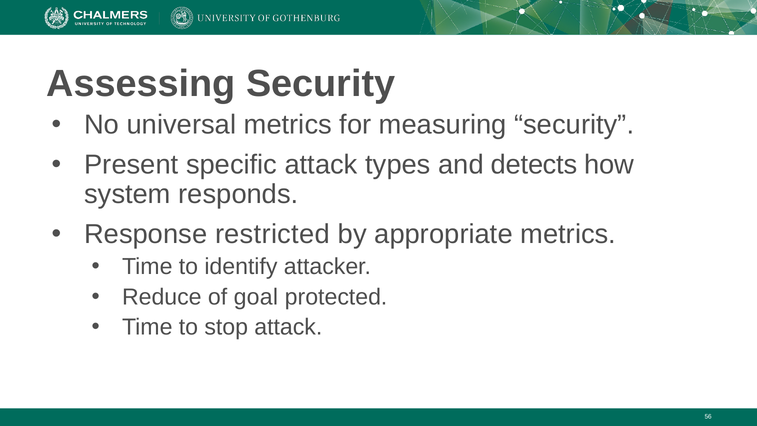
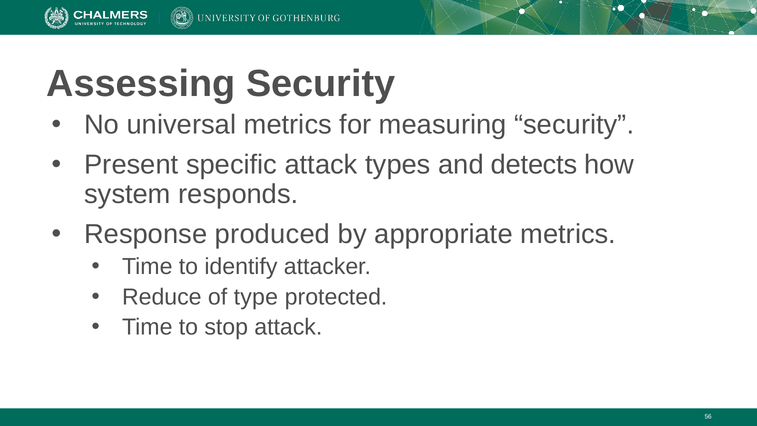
restricted: restricted -> produced (273, 234)
goal: goal -> type (256, 297)
